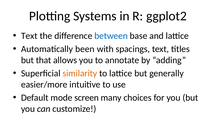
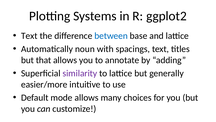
been: been -> noun (85, 49)
similarity colour: orange -> purple (80, 73)
mode screen: screen -> allows (87, 97)
